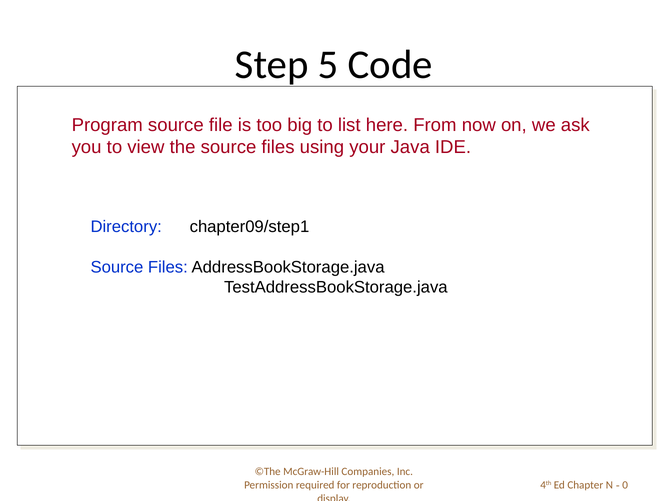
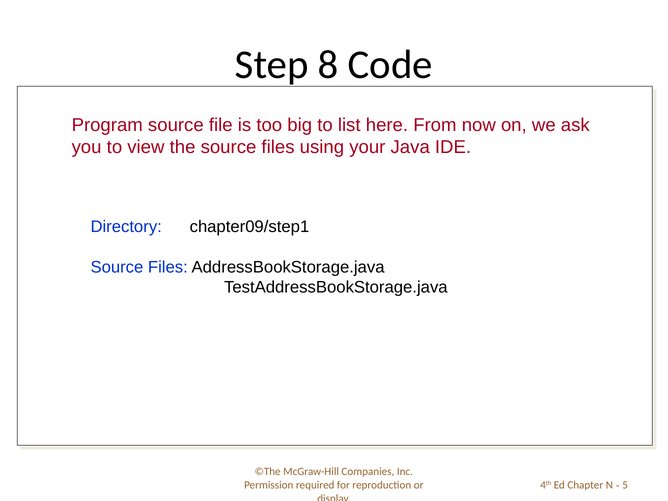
5: 5 -> 8 (328, 65)
0: 0 -> 5 (625, 485)
